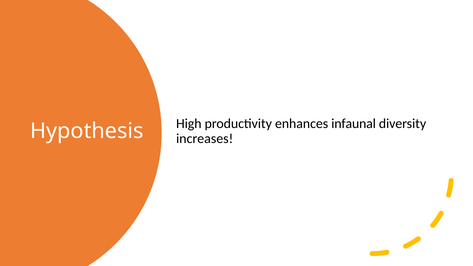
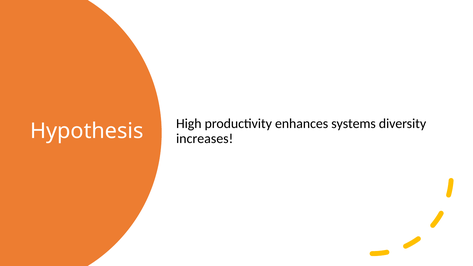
infaunal: infaunal -> systems (354, 124)
